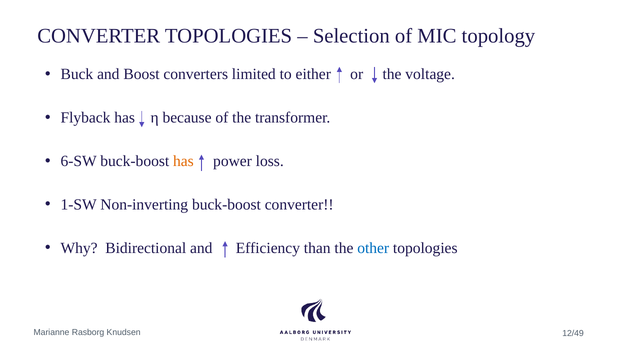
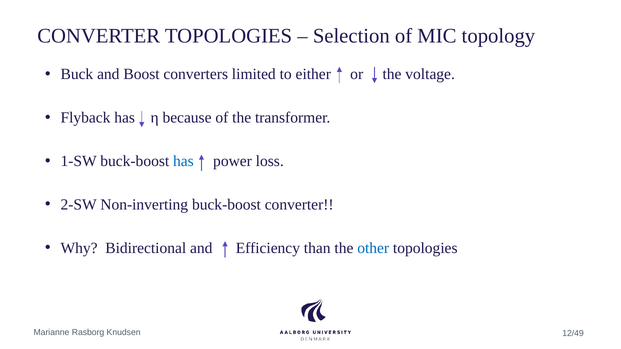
6-SW: 6-SW -> 1-SW (79, 161)
has colour: orange -> blue (183, 161)
1-SW: 1-SW -> 2-SW (79, 205)
